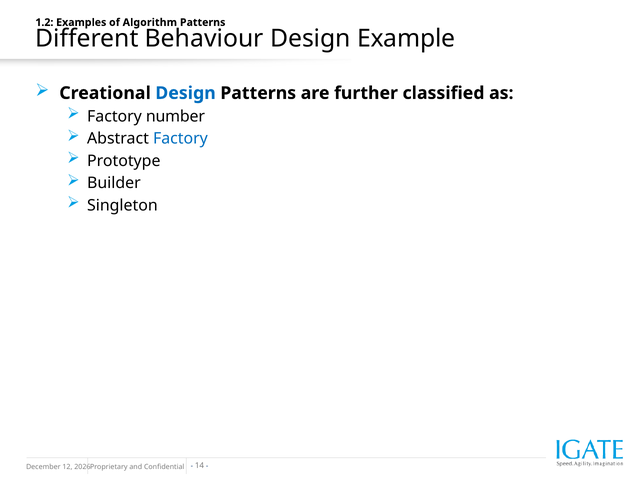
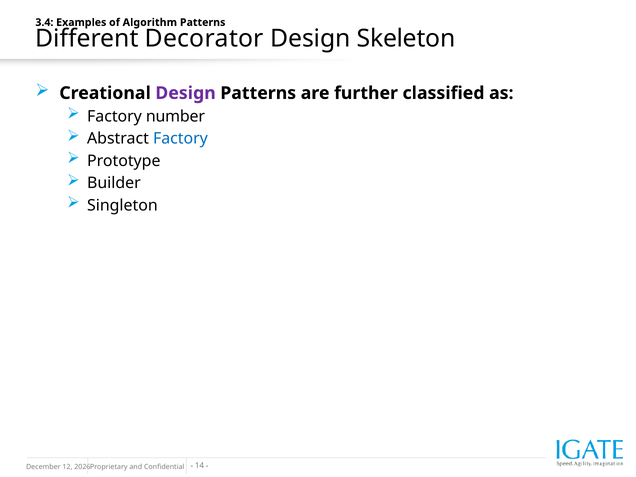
1.2: 1.2 -> 3.4 (44, 22)
Behaviour: Behaviour -> Decorator (204, 39)
Example: Example -> Skeleton (406, 39)
Design colour: blue -> purple (185, 93)
